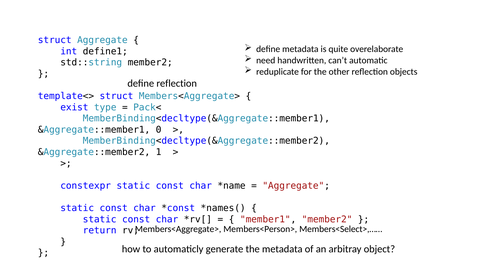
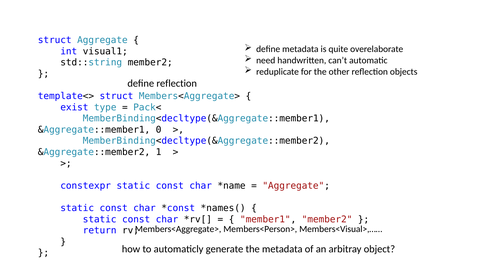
define1: define1 -> visual1 (105, 51)
Members<Select>,……: Members<Select>,…… -> Members<Visual>,…… (341, 229)
